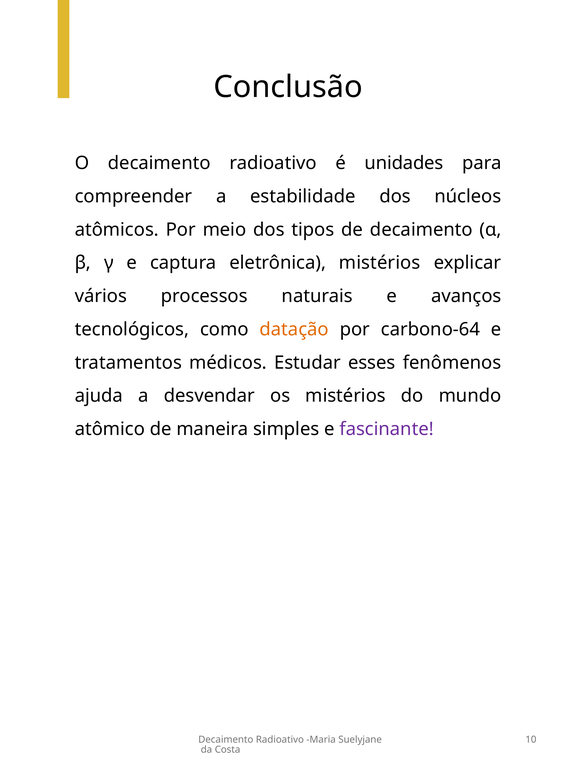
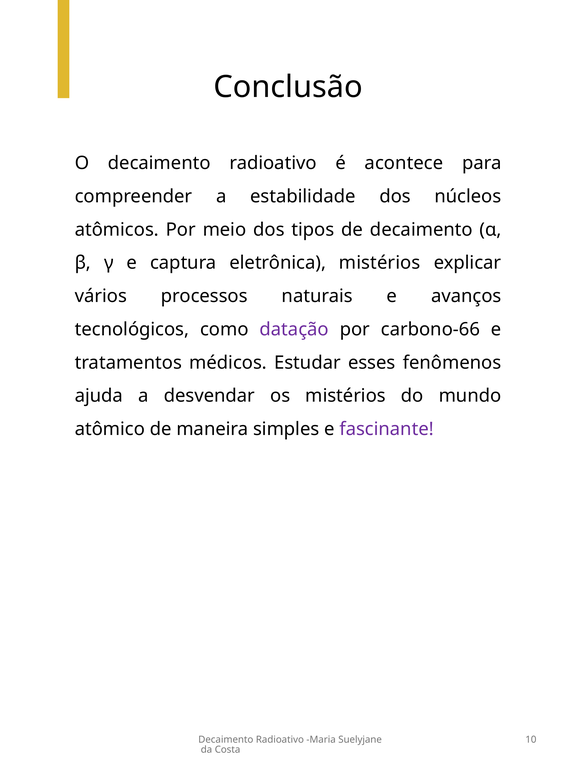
unidades: unidades -> acontece (404, 163)
datação colour: orange -> purple (294, 329)
carbono-64: carbono-64 -> carbono-66 (430, 329)
